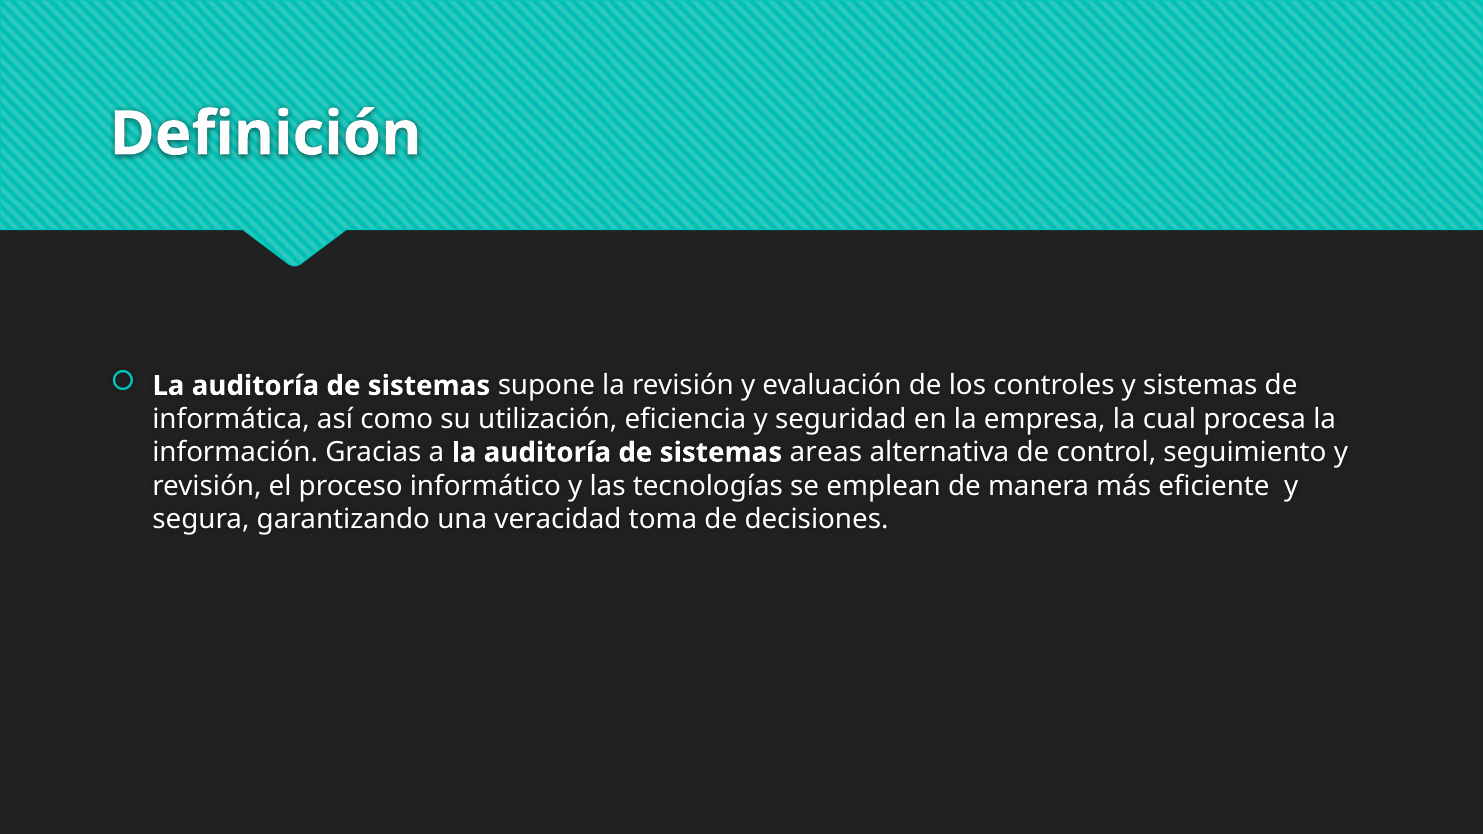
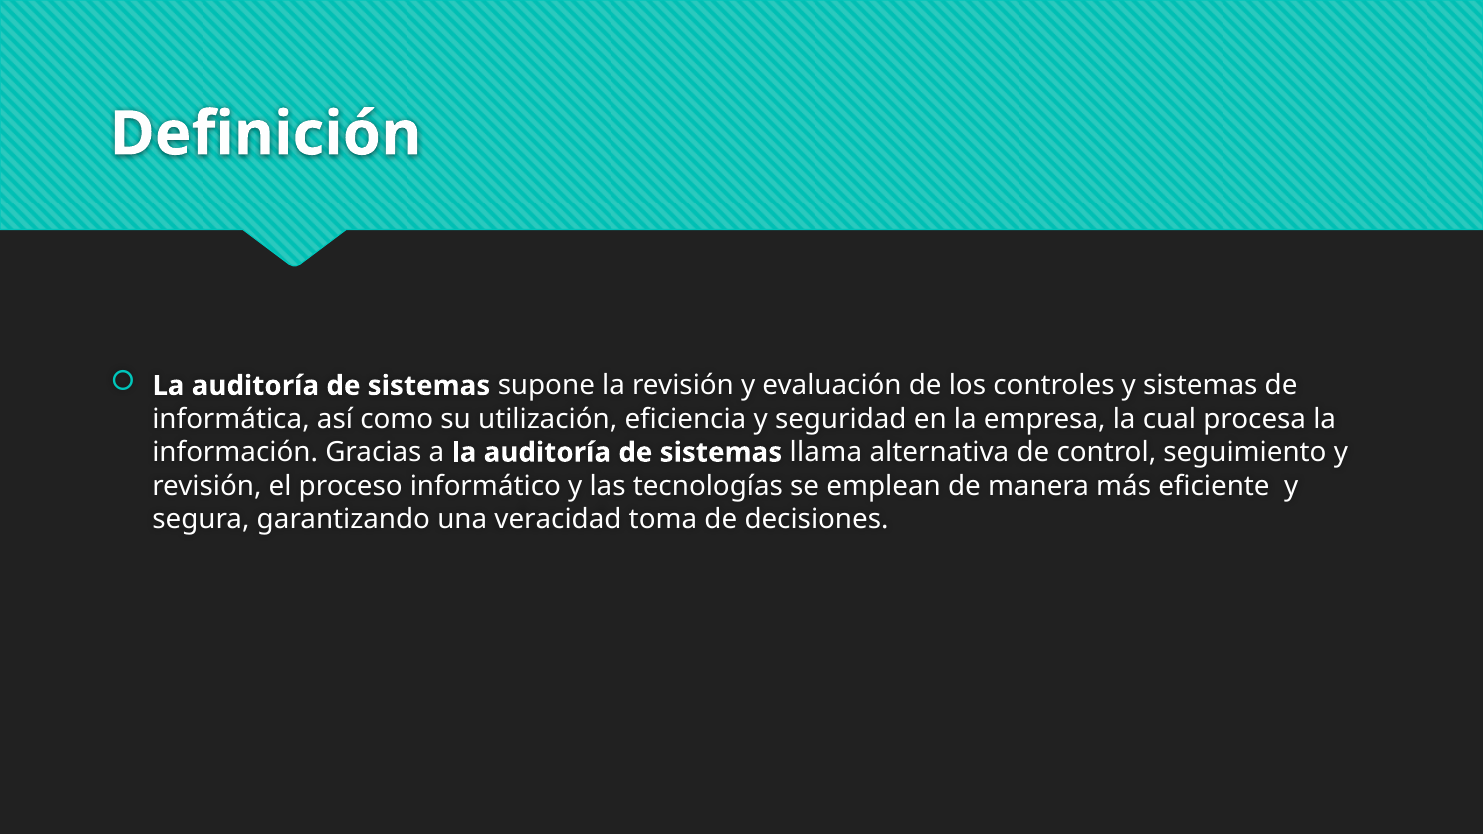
areas: areas -> llama (826, 453)
